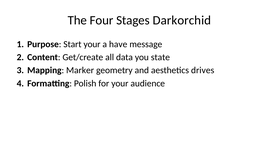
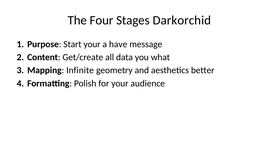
state: state -> what (160, 57)
Marker: Marker -> Infinite (80, 70)
drives: drives -> better (203, 70)
